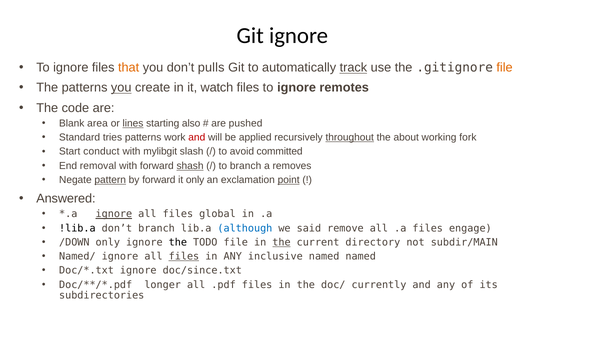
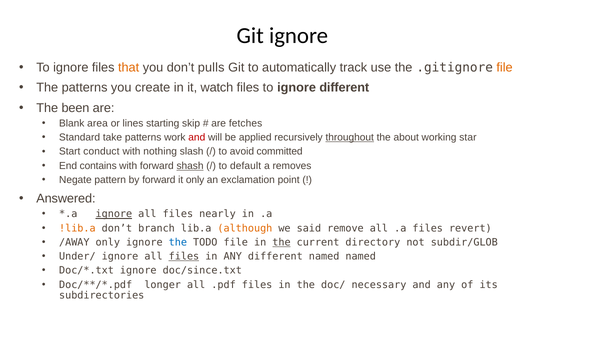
track underline: present -> none (353, 68)
you underline: present -> none (121, 88)
ignore remotes: remotes -> different (344, 88)
code: code -> been (75, 108)
lines underline: present -> none (133, 123)
also: also -> skip (191, 123)
pushed: pushed -> fetches (246, 123)
tries: tries -> take (112, 137)
fork: fork -> star (468, 137)
mylibgit: mylibgit -> nothing (160, 151)
removal: removal -> contains (98, 166)
to branch: branch -> default (246, 166)
pattern underline: present -> none (110, 180)
point underline: present -> none (289, 180)
global: global -> nearly (217, 214)
!lib.a colour: black -> orange (77, 228)
although colour: blue -> orange (245, 228)
engage: engage -> revert (470, 228)
/DOWN: /DOWN -> /AWAY (74, 242)
the colour: black -> blue (178, 242)
subdir/MAIN: subdir/MAIN -> subdir/GLOB (464, 242)
Named/: Named/ -> Under/ (77, 256)
ANY inclusive: inclusive -> different (275, 256)
currently: currently -> necessary (379, 284)
